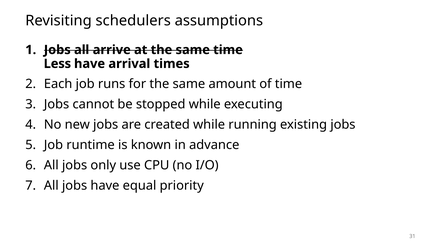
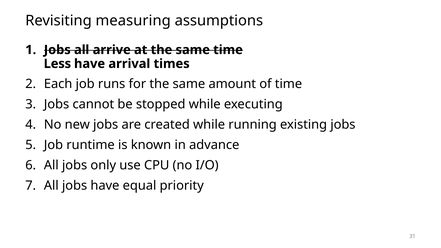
schedulers: schedulers -> measuring (133, 21)
